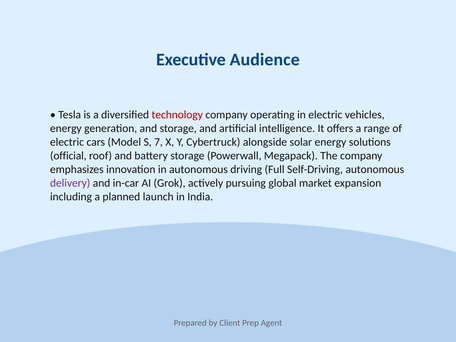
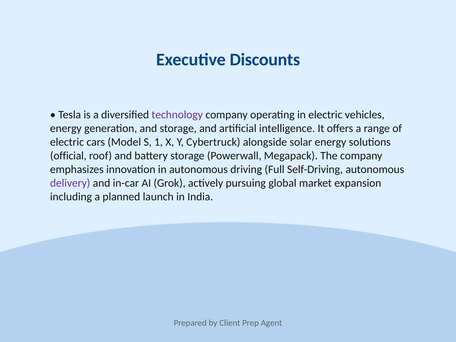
Audience: Audience -> Discounts (265, 60)
technology colour: red -> purple (177, 115)
7: 7 -> 1 (159, 142)
